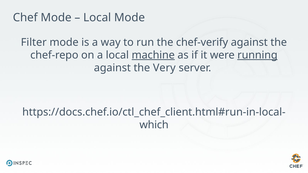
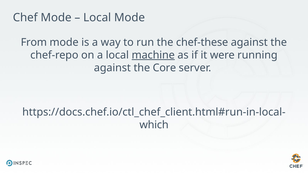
Filter: Filter -> From (34, 42)
chef-verify: chef-verify -> chef-these (202, 42)
running underline: present -> none (257, 55)
Very: Very -> Core (164, 68)
